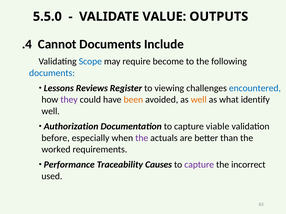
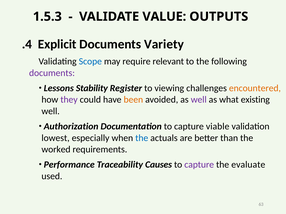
5.5.0: 5.5.0 -> 1.5.3 (47, 17)
Cannot: Cannot -> Explicit (57, 44)
Include: Include -> Variety (164, 44)
become: become -> relevant (168, 62)
documents colour: blue -> purple (52, 73)
Reviews: Reviews -> Stability (92, 88)
encountered colour: blue -> orange (255, 88)
well colour: orange -> purple (199, 100)
identify: identify -> existing (255, 100)
before: before -> lowest (56, 138)
the colour: purple -> blue (142, 138)
incorrect: incorrect -> evaluate (248, 165)
